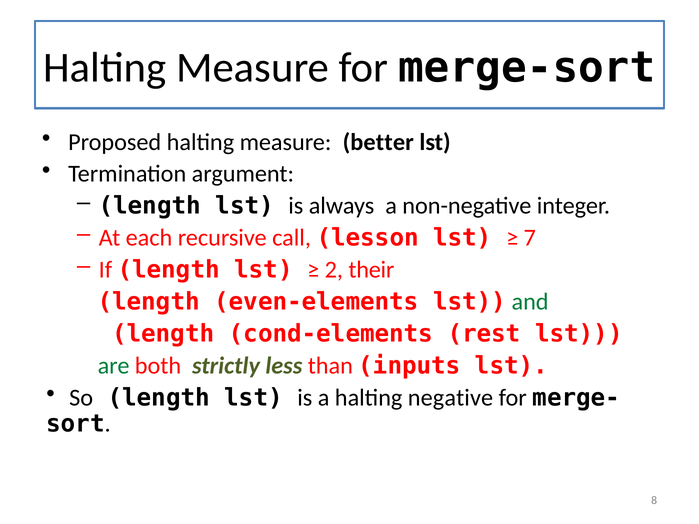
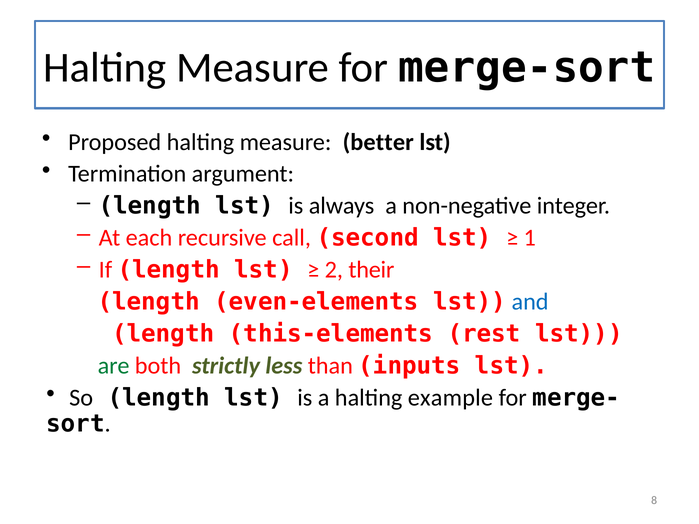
lesson: lesson -> second (368, 238)
7: 7 -> 1 (530, 238)
and colour: green -> blue (530, 302)
cond-elements: cond-elements -> this-elements (331, 334)
negative: negative -> example (450, 398)
